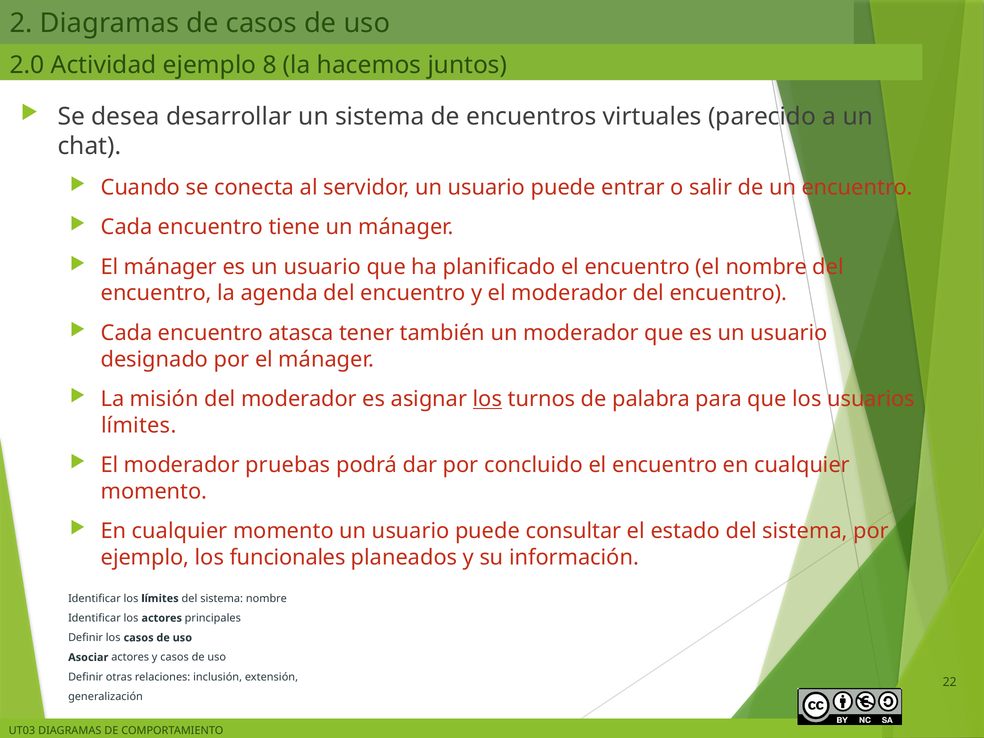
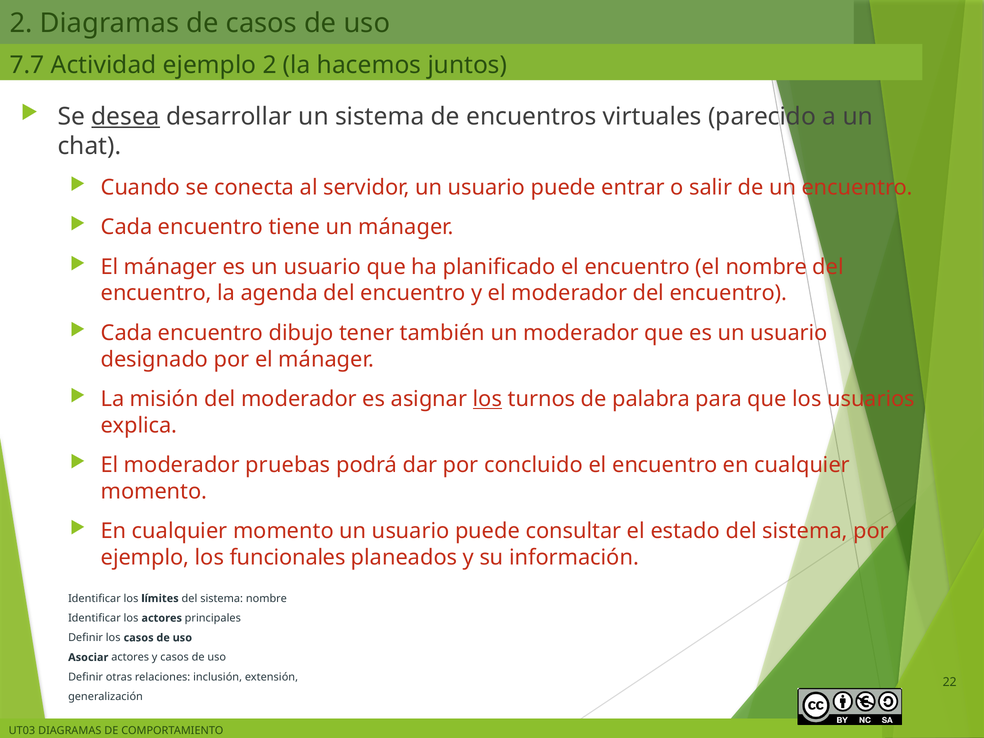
2.0: 2.0 -> 7.7 (27, 65)
ejemplo 8: 8 -> 2 (270, 65)
desea underline: none -> present (126, 117)
atasca: atasca -> dibujo (301, 333)
límites: límites -> explica (139, 425)
